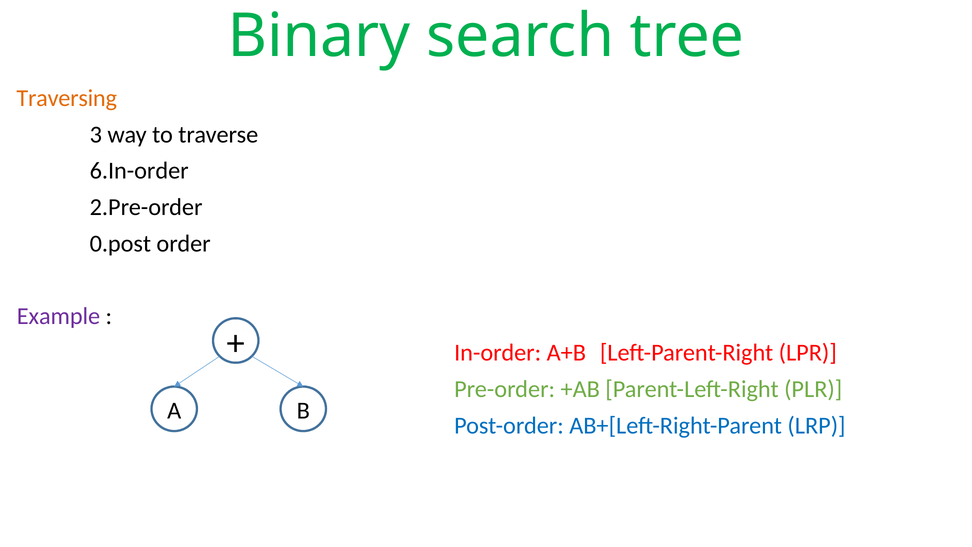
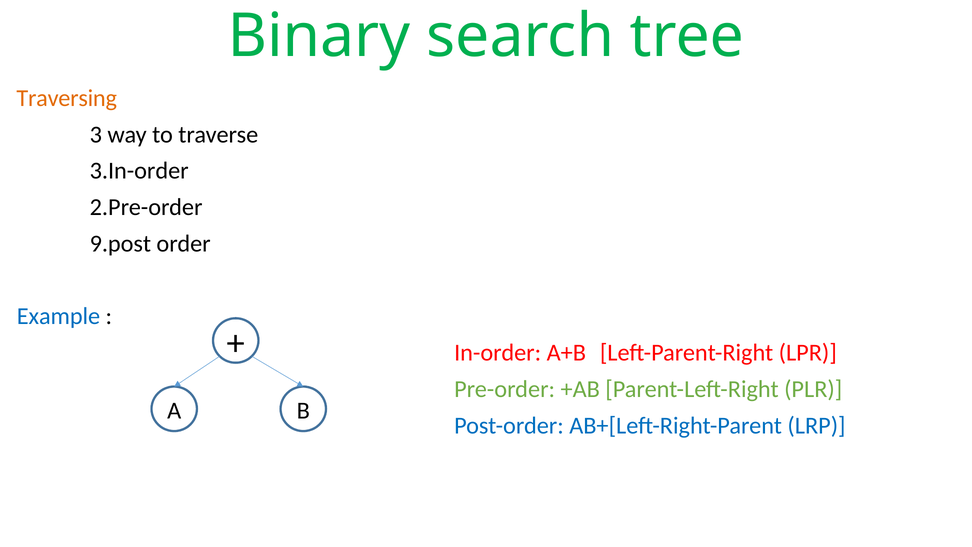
6.In-order: 6.In-order -> 3.In-order (139, 171)
0.post: 0.post -> 9.post (120, 244)
Example colour: purple -> blue (58, 316)
